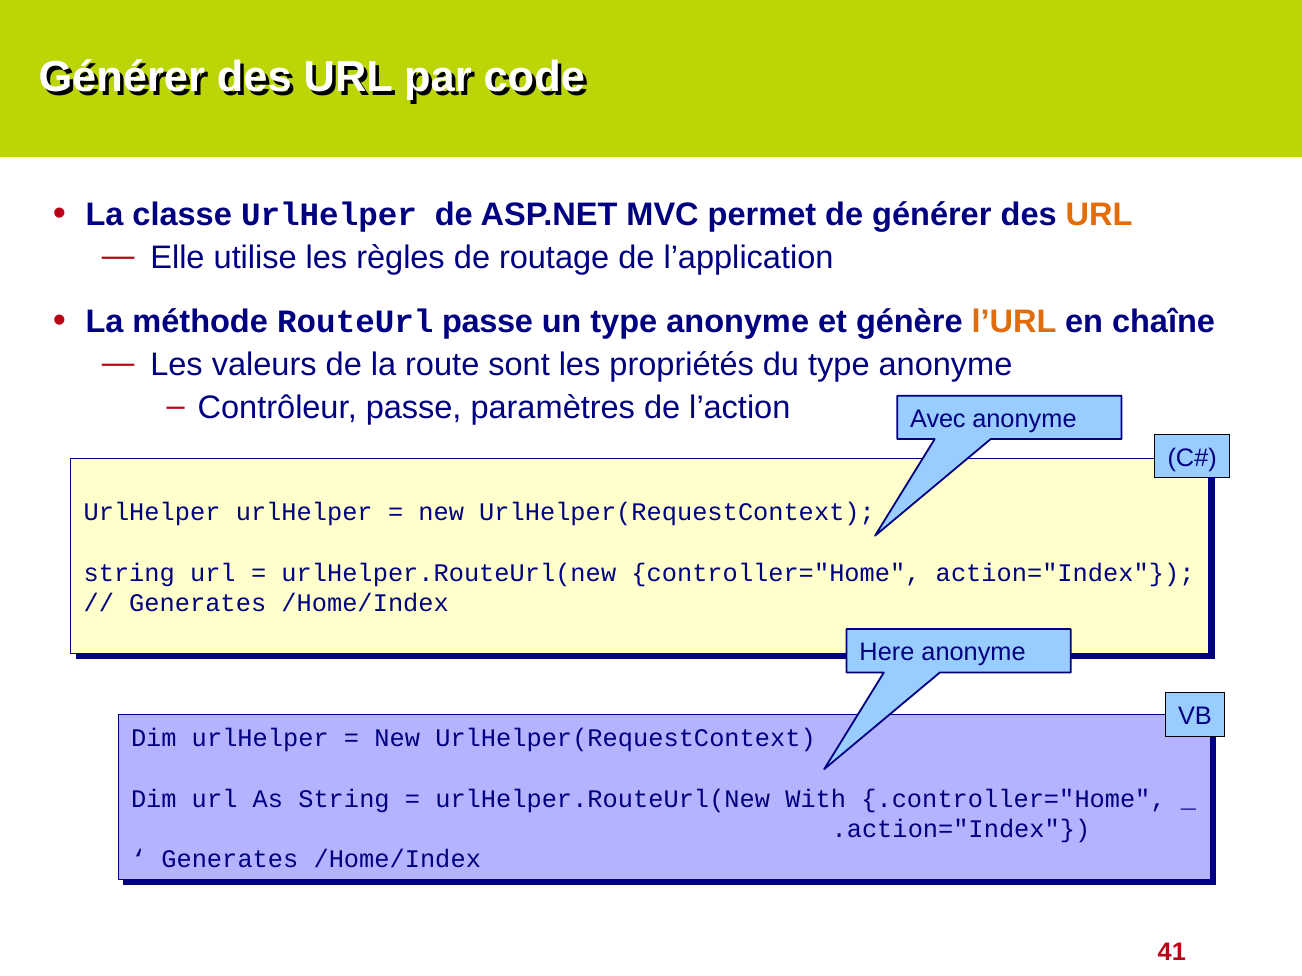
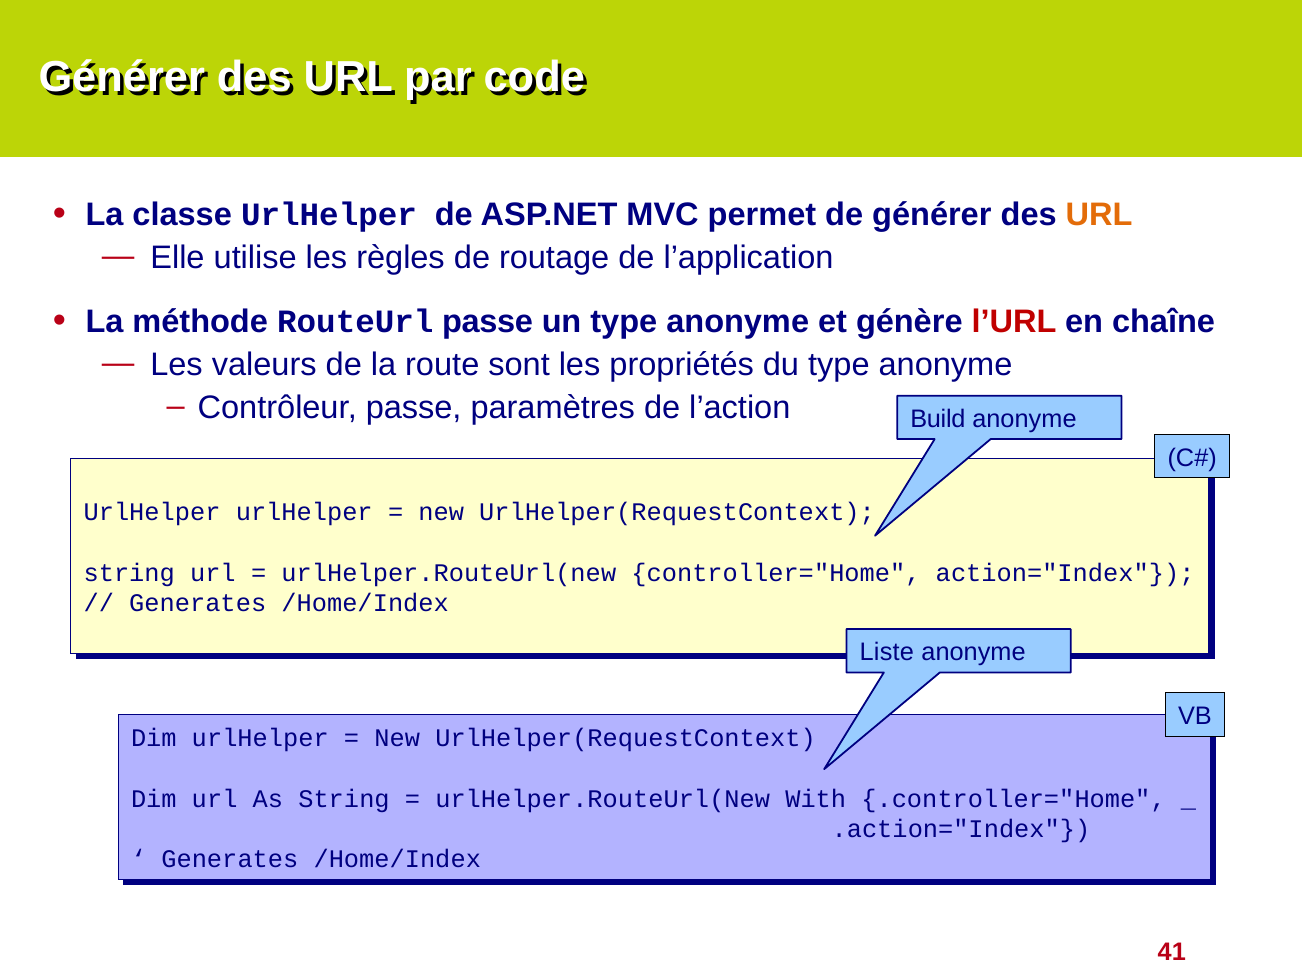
l’URL colour: orange -> red (1014, 322)
Avec: Avec -> Build (938, 419)
Here: Here -> Liste (887, 653)
